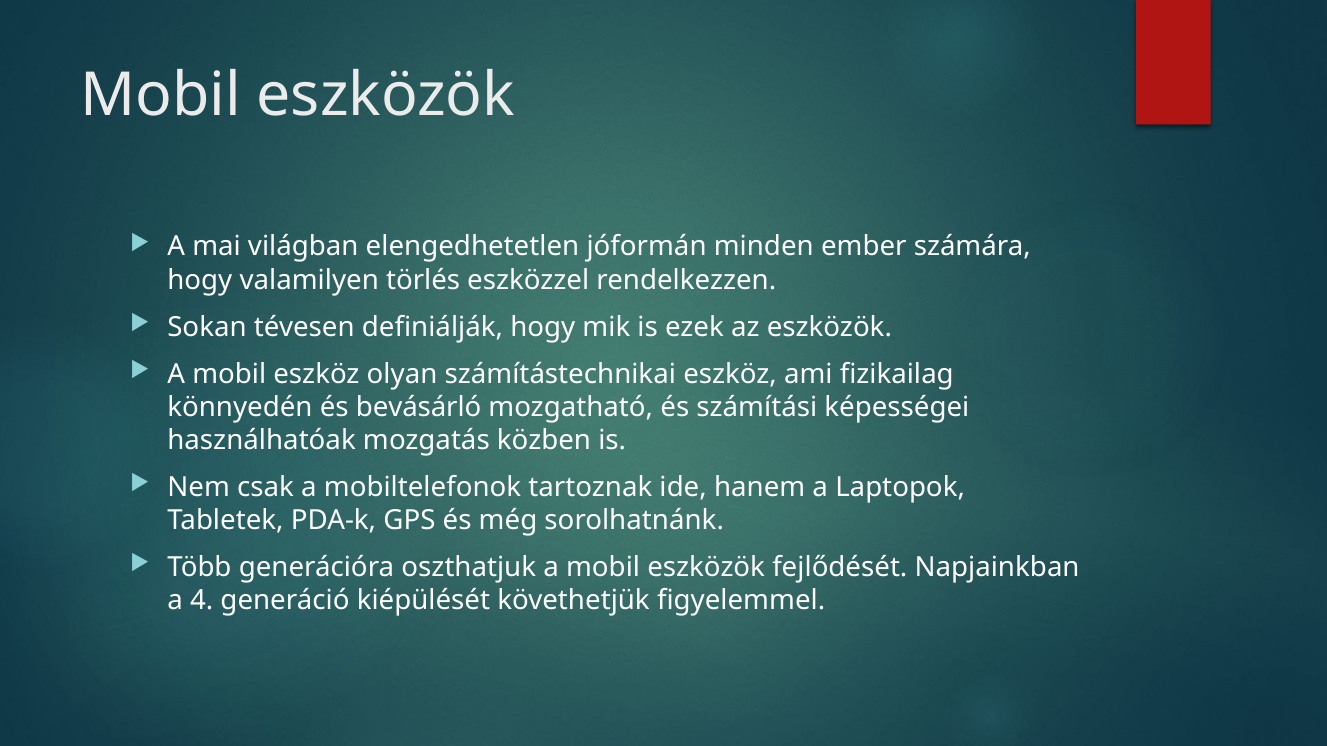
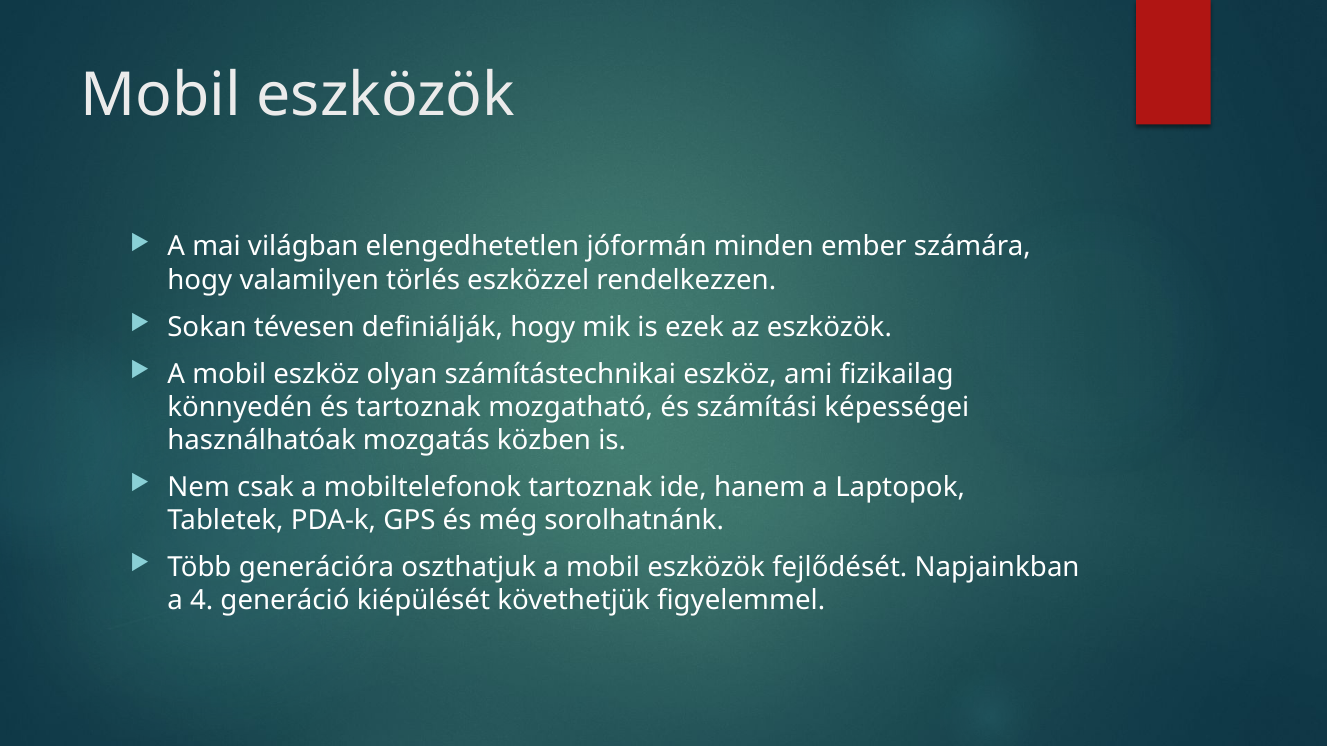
és bevásárló: bevásárló -> tartoznak (418, 407)
